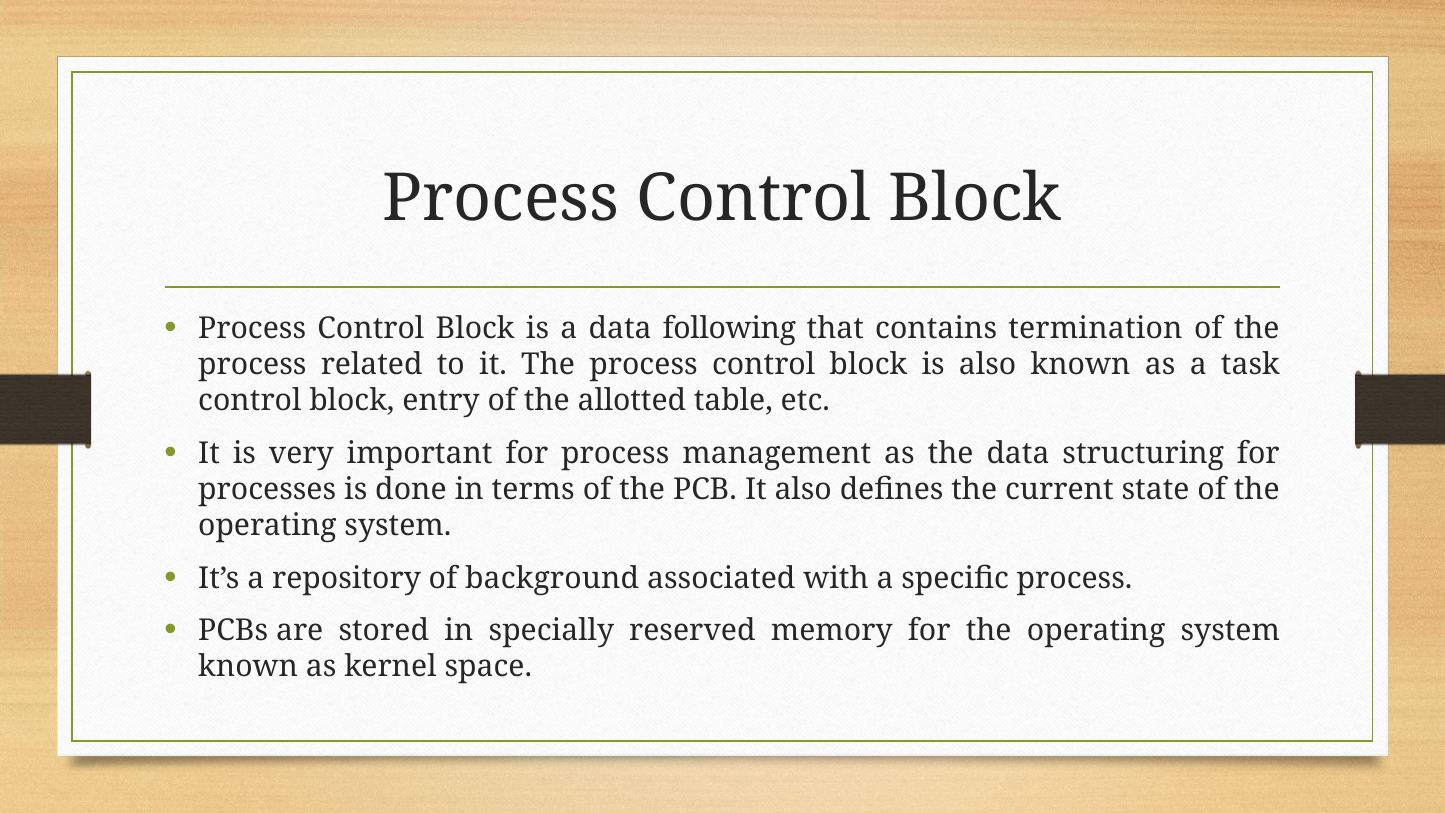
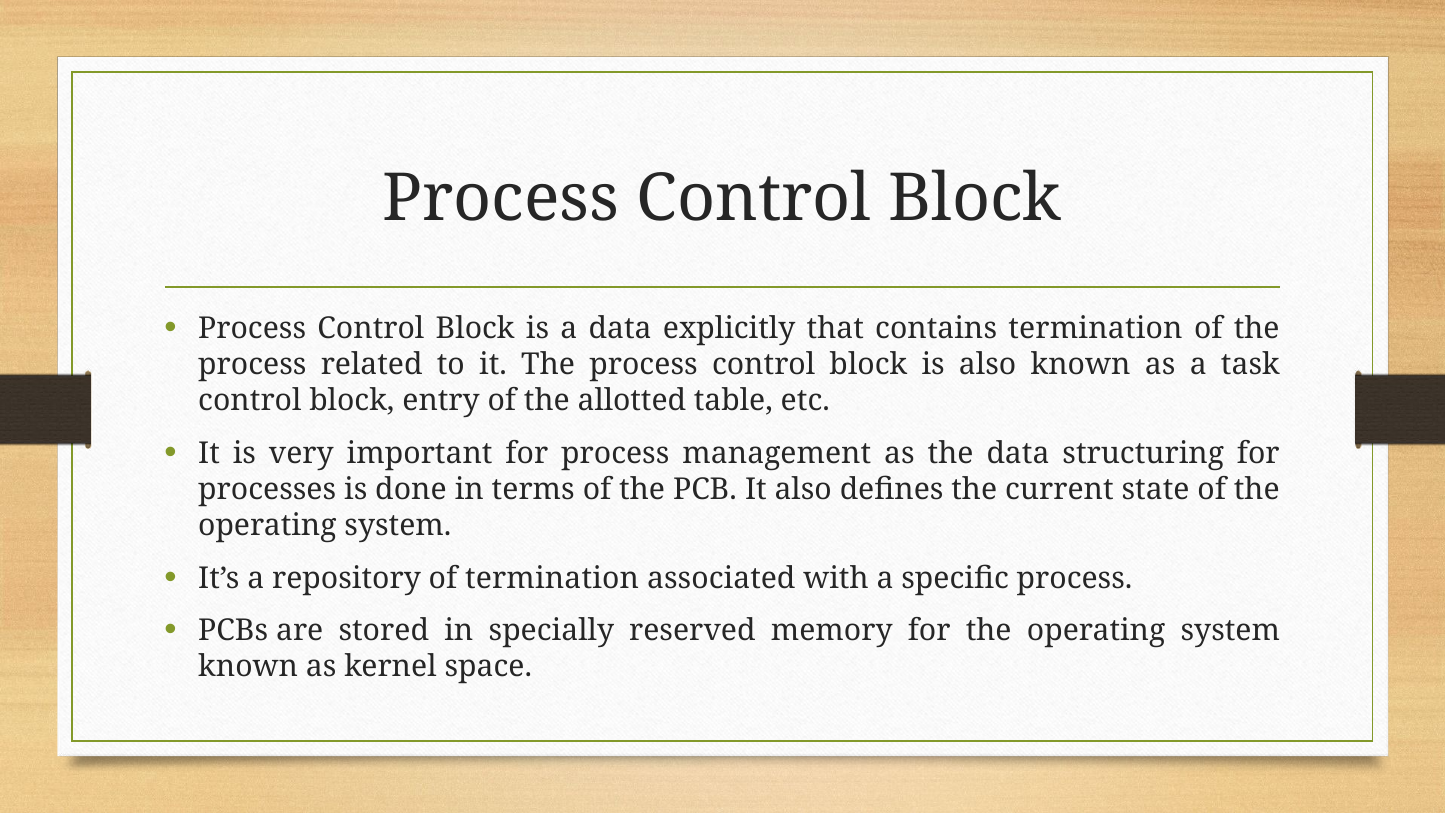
following: following -> explicitly (729, 329)
of background: background -> termination (552, 578)
